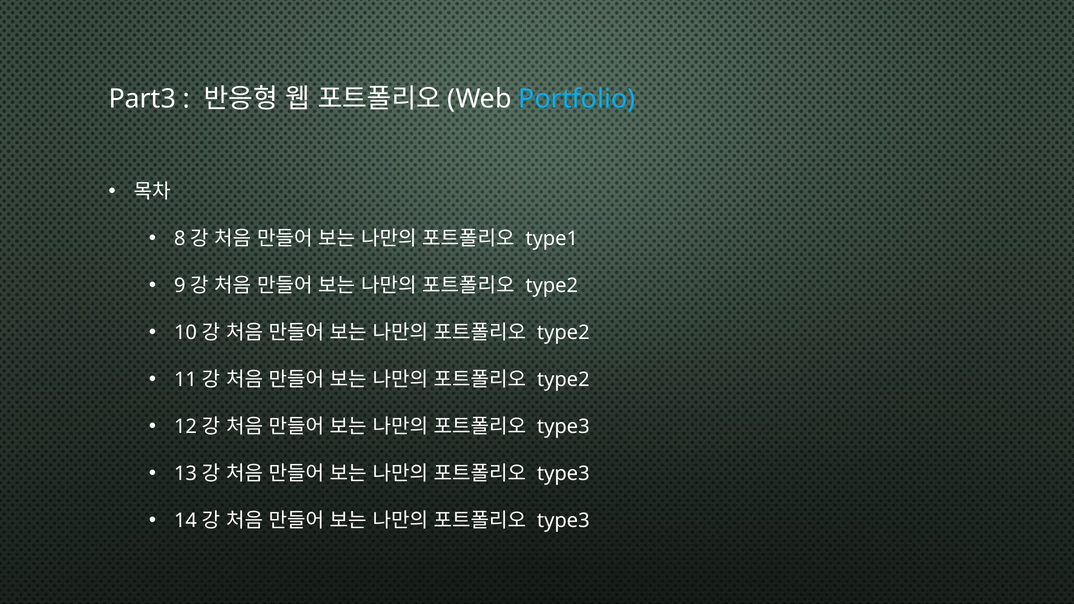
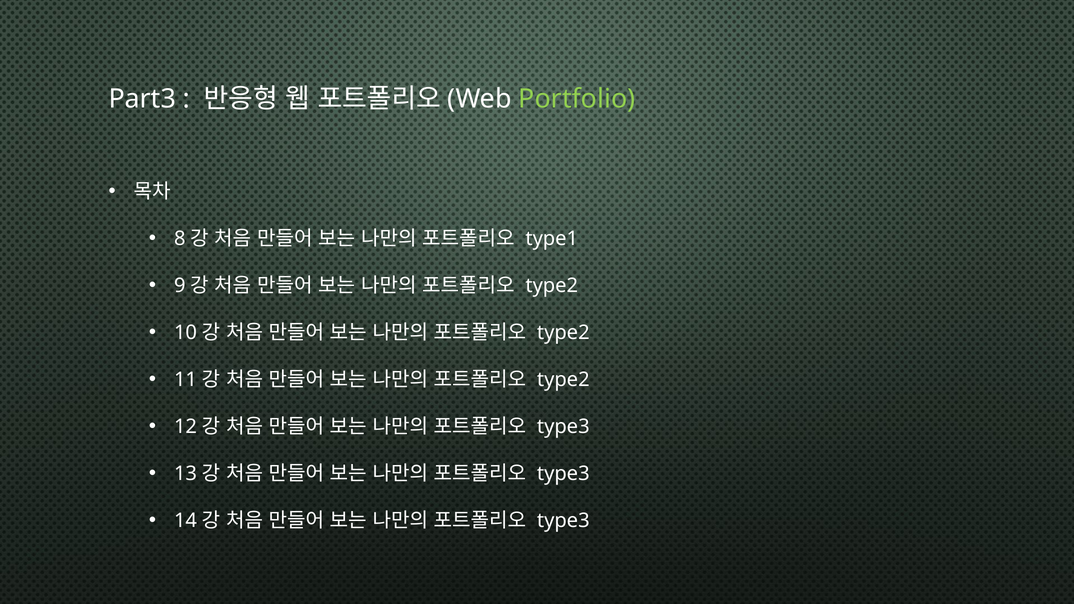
Portfolio colour: light blue -> light green (577, 99)
